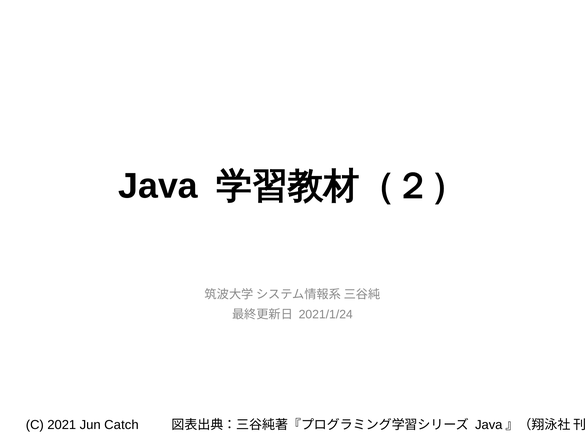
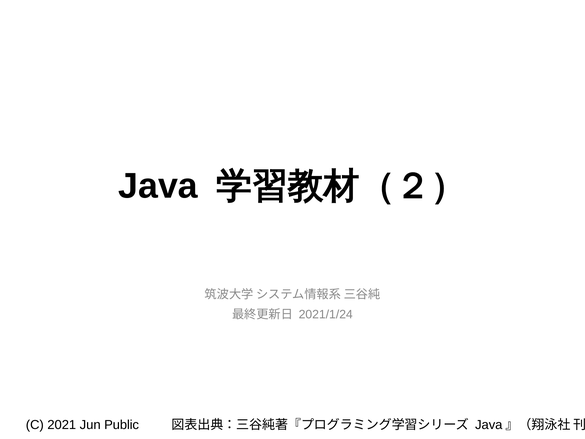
Catch: Catch -> Public (122, 425)
